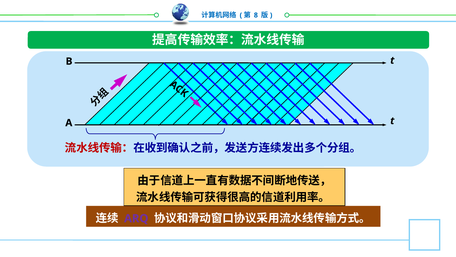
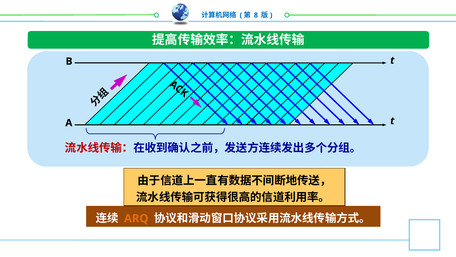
ARQ colour: purple -> orange (136, 218)
